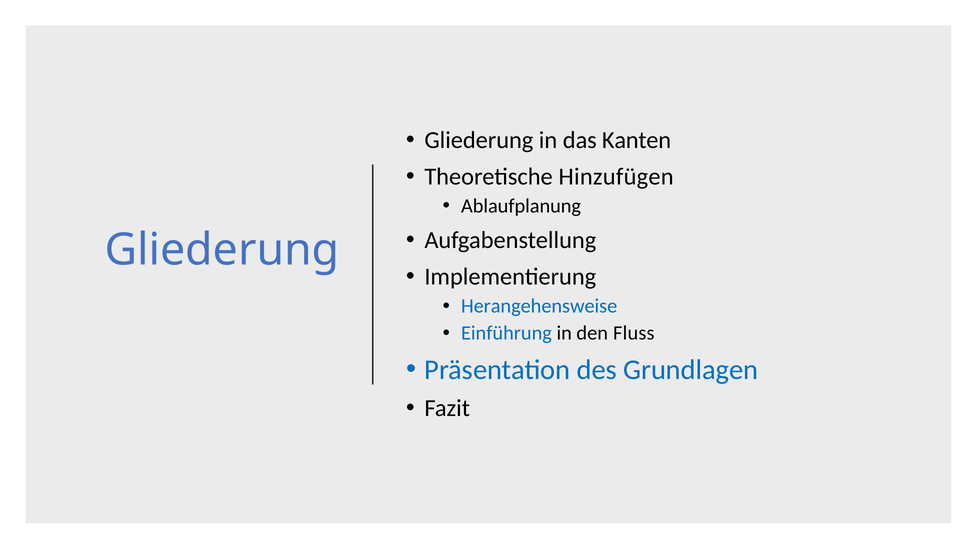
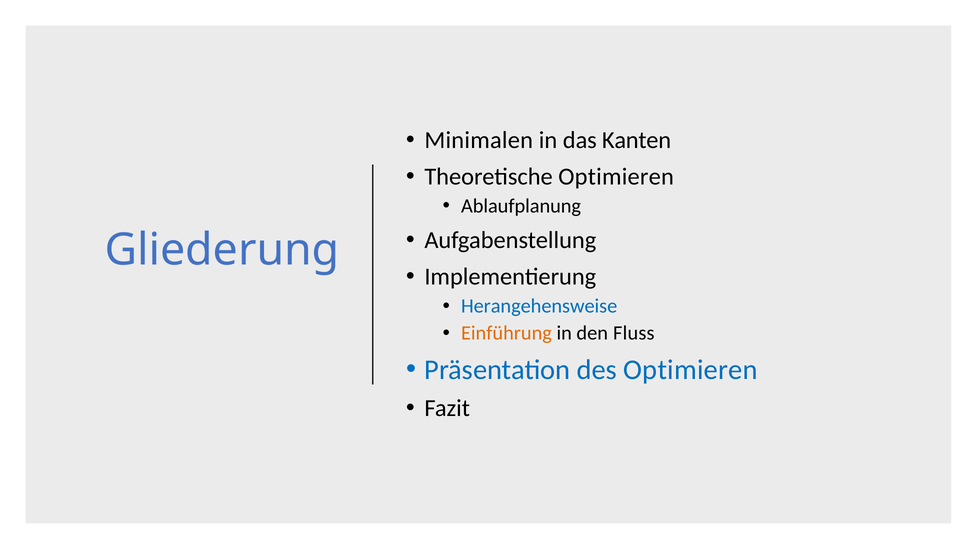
Gliederung: Gliederung -> Minimalen (479, 140)
Theoretische Hinzufügen: Hinzufügen -> Optimieren (616, 177)
Einführung colour: blue -> orange (506, 334)
des Grundlagen: Grundlagen -> Optimieren (691, 370)
